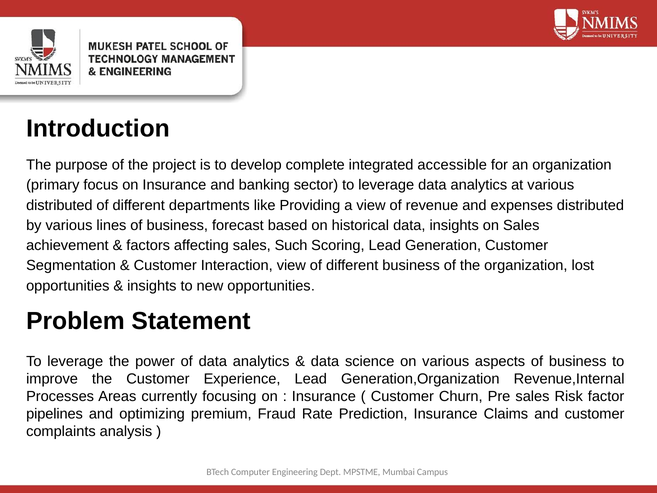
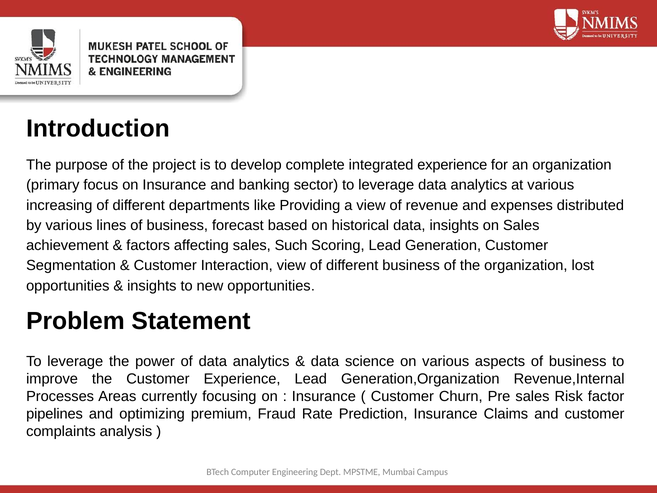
integrated accessible: accessible -> experience (452, 165)
distributed: distributed -> increasing (59, 205)
